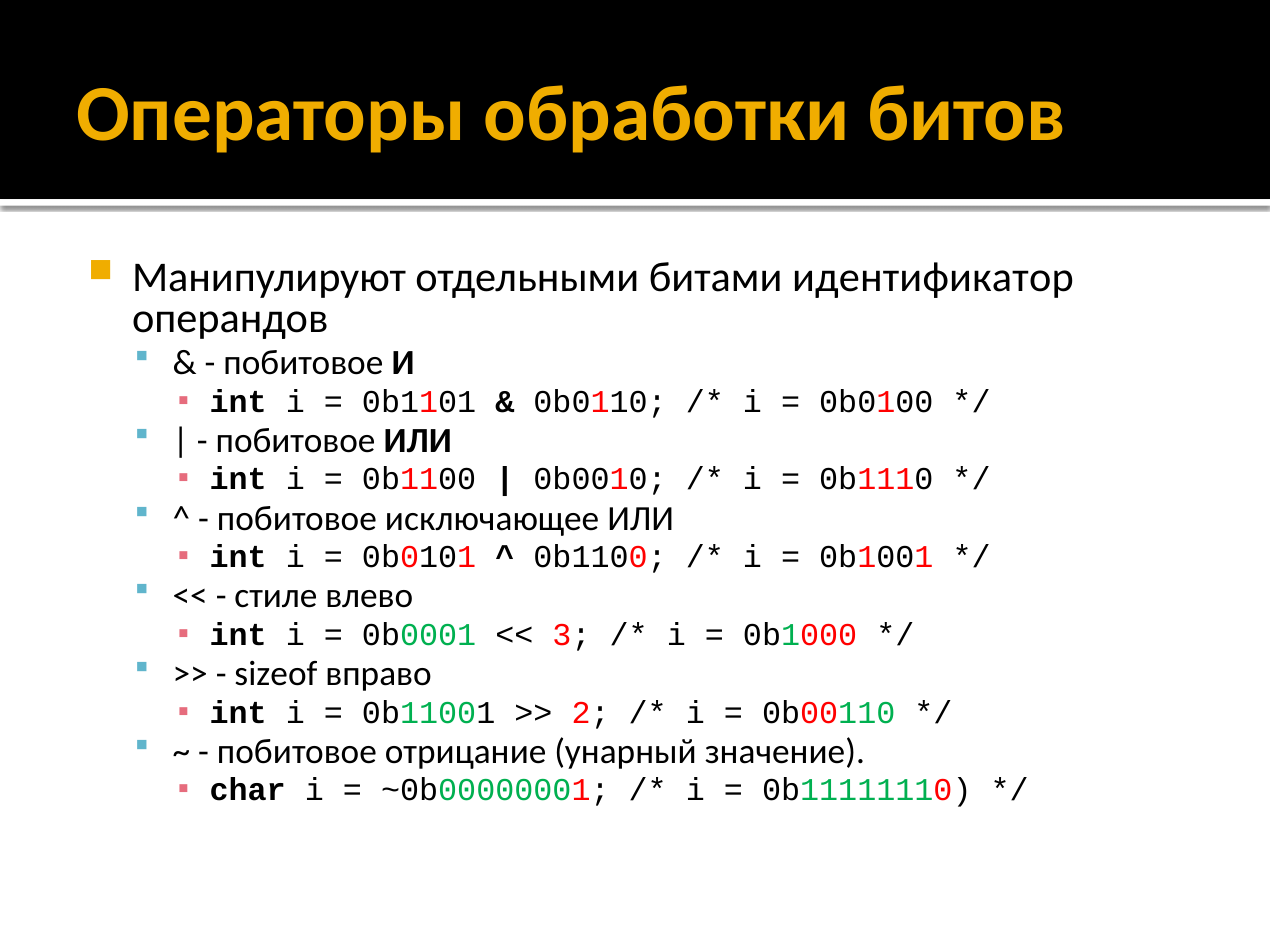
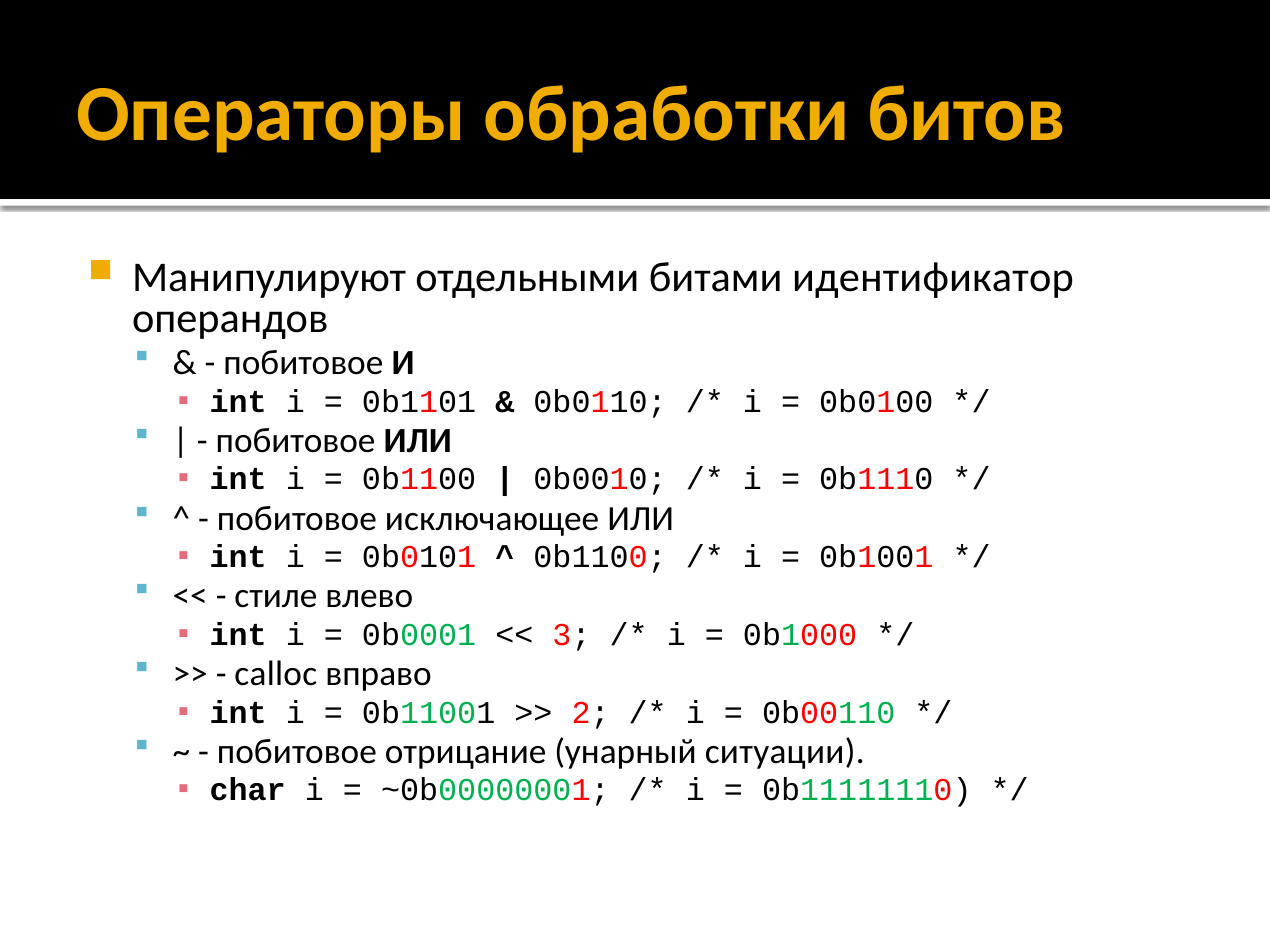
sizeof: sizeof -> calloc (276, 674)
значение: значение -> ситуации (785, 752)
